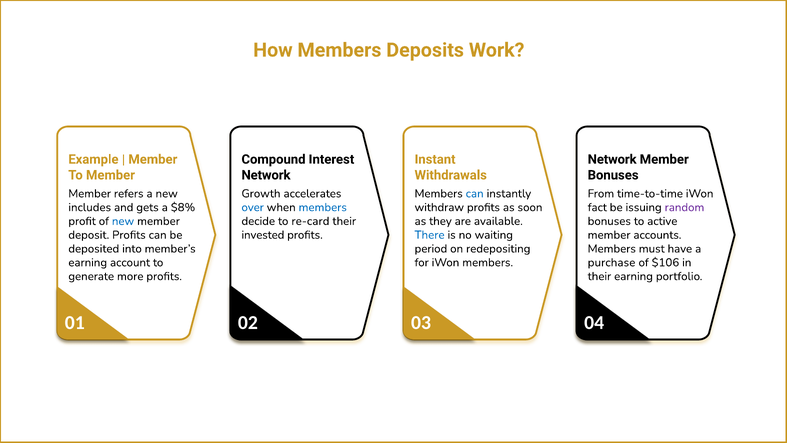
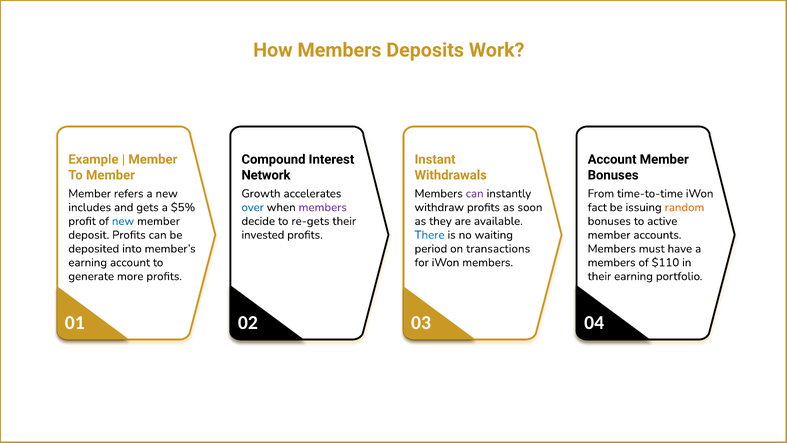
Network: Network -> Account (612, 159)
can colour: blue -> purple (475, 193)
$8%: $8% -> $5% (183, 207)
members colour: blue -> purple (323, 207)
random colour: purple -> orange (684, 207)
re-card: re-card -> re-gets (310, 221)
redepositing: redepositing -> transactions (498, 249)
purchase: purchase -> members (612, 262)
$106: $106 -> $110 (665, 262)
